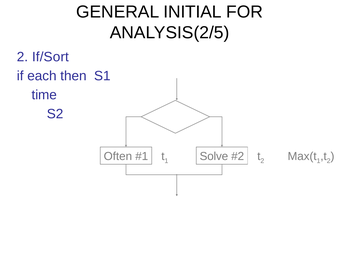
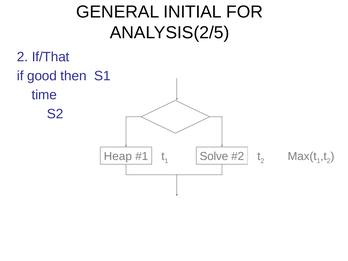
If/Sort: If/Sort -> If/That (51, 57)
each: each -> good (42, 76)
Often: Often -> Heap (118, 156)
